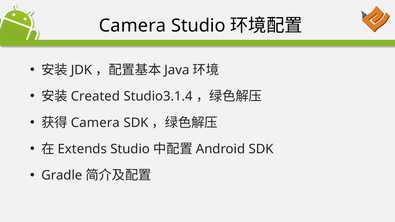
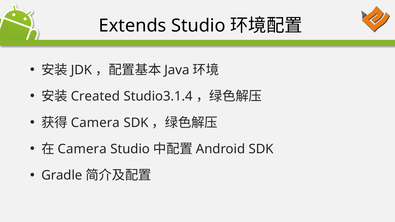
Camera: Camera -> Extends (133, 26)
Extends: Extends -> Camera (82, 149)
